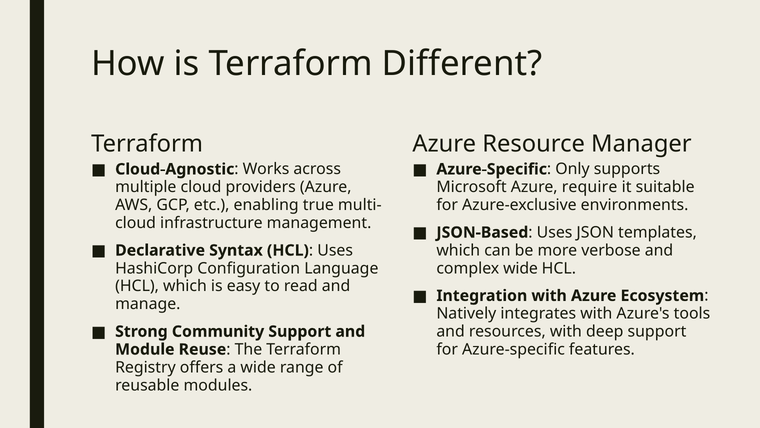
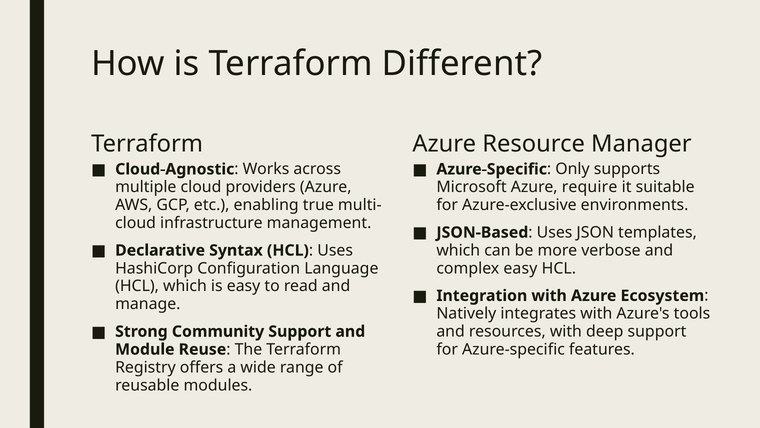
complex wide: wide -> easy (520, 268)
